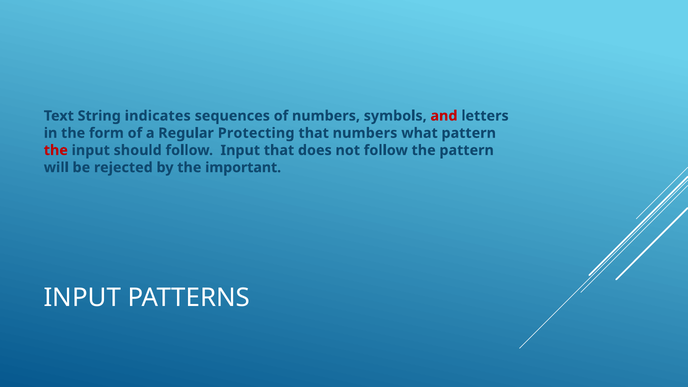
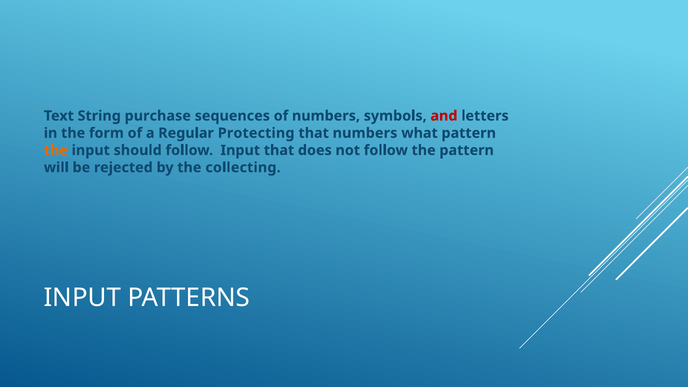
indicates: indicates -> purchase (158, 116)
the colour: red -> orange (56, 150)
important: important -> collecting (243, 167)
